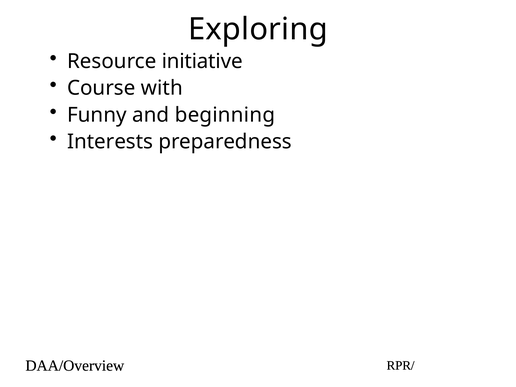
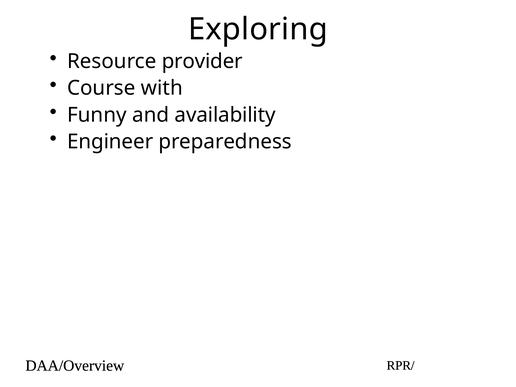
initiative: initiative -> provider (202, 61)
beginning: beginning -> availability (225, 115)
Interests: Interests -> Engineer (110, 142)
